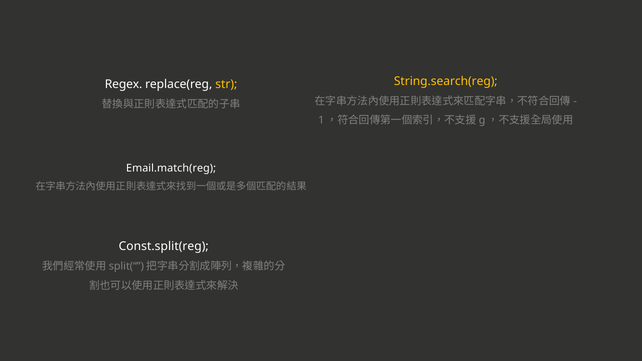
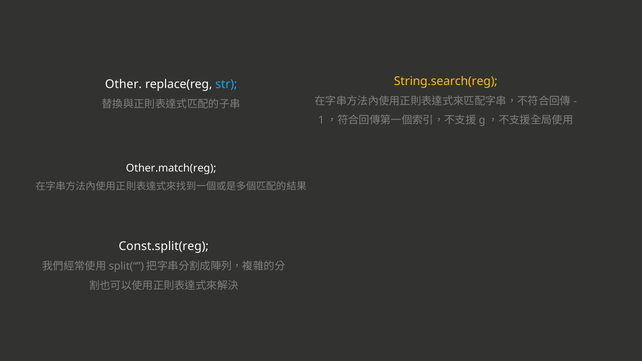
Regex: Regex -> Other (123, 84)
str colour: yellow -> light blue (226, 84)
Email.match(reg: Email.match(reg -> Other.match(reg (171, 168)
